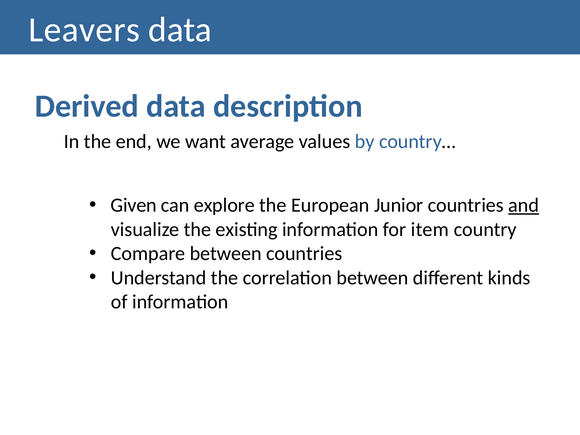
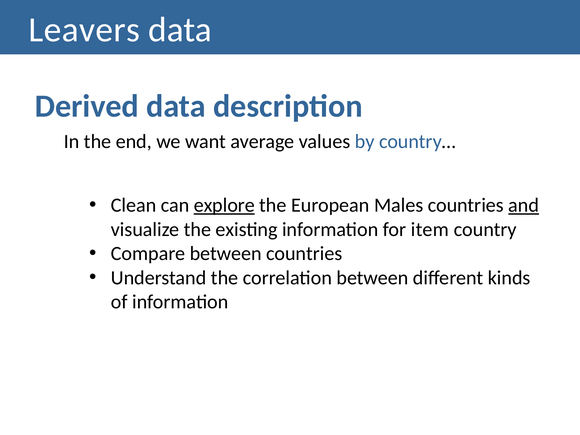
Given: Given -> Clean (134, 205)
explore underline: none -> present (224, 205)
Junior: Junior -> Males (399, 205)
